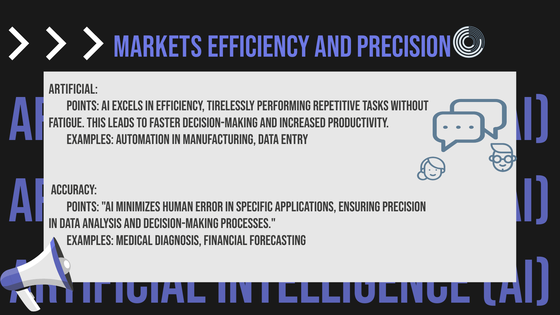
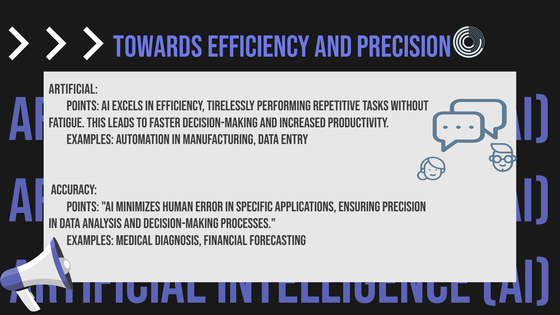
Markets: Markets -> Towards (158, 47)
